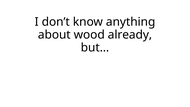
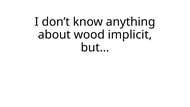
already: already -> implicit (130, 35)
